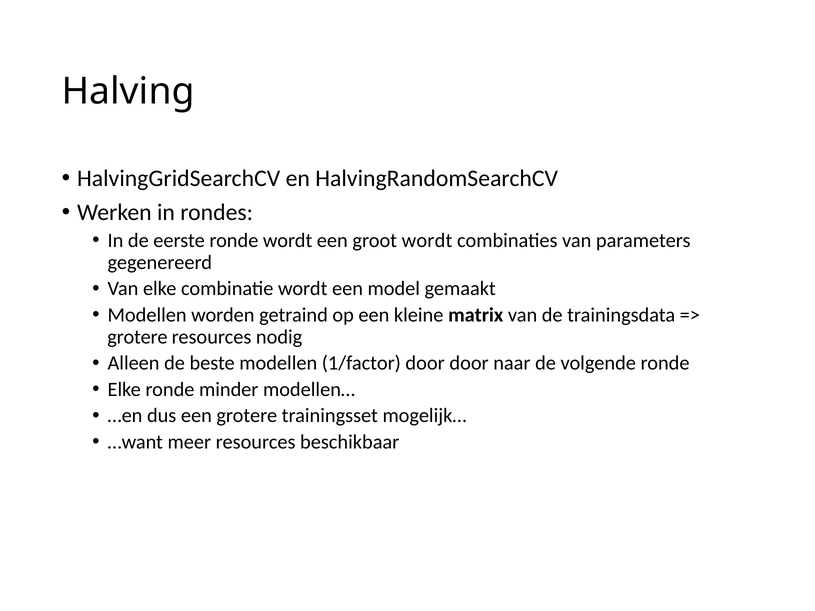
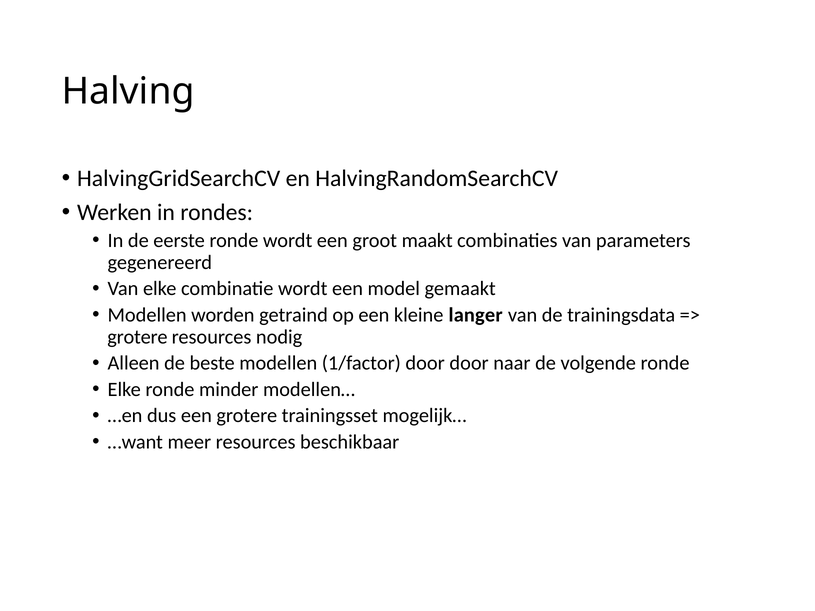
groot wordt: wordt -> maakt (427, 241)
matrix: matrix -> langer (476, 315)
